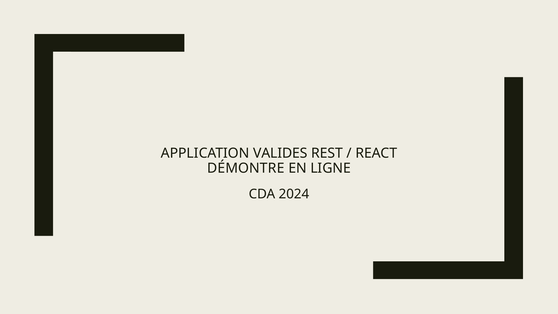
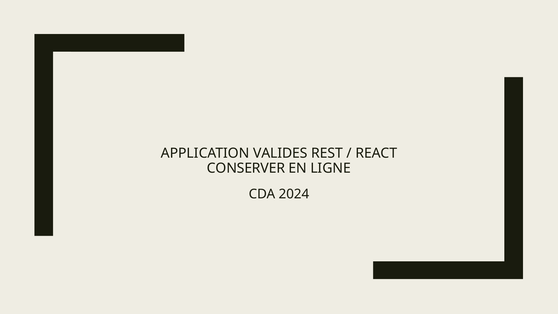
DÉMONTRE: DÉMONTRE -> CONSERVER (246, 168)
